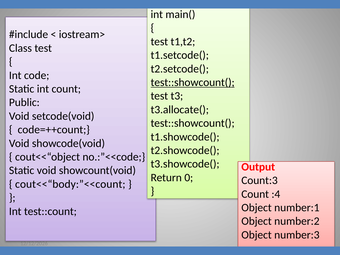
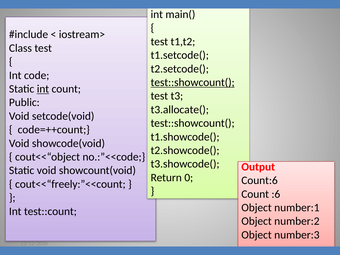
int underline: none -> present (43, 89)
Count:3: Count:3 -> Count:6 (260, 180)
cout<<“body:”<<count: cout<<“body:”<<count -> cout<<“freely:”<<count (70, 184)
:4: :4 -> :6 (276, 194)
